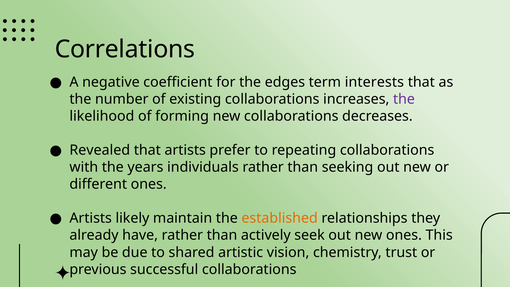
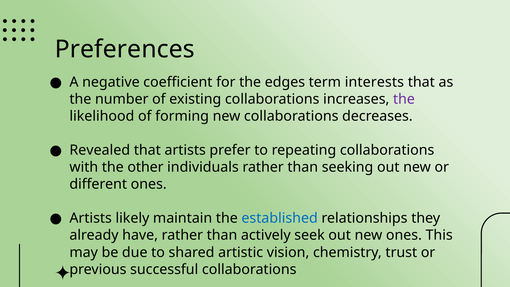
Correlations: Correlations -> Preferences (125, 49)
years: years -> other (145, 167)
established colour: orange -> blue (280, 218)
